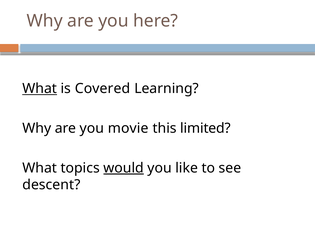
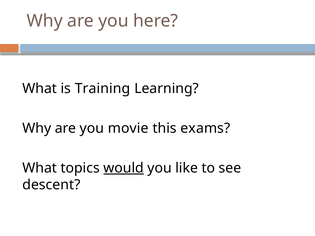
What underline: present -> none (40, 89)
Covered: Covered -> Training (103, 89)
limited: limited -> exams (205, 128)
